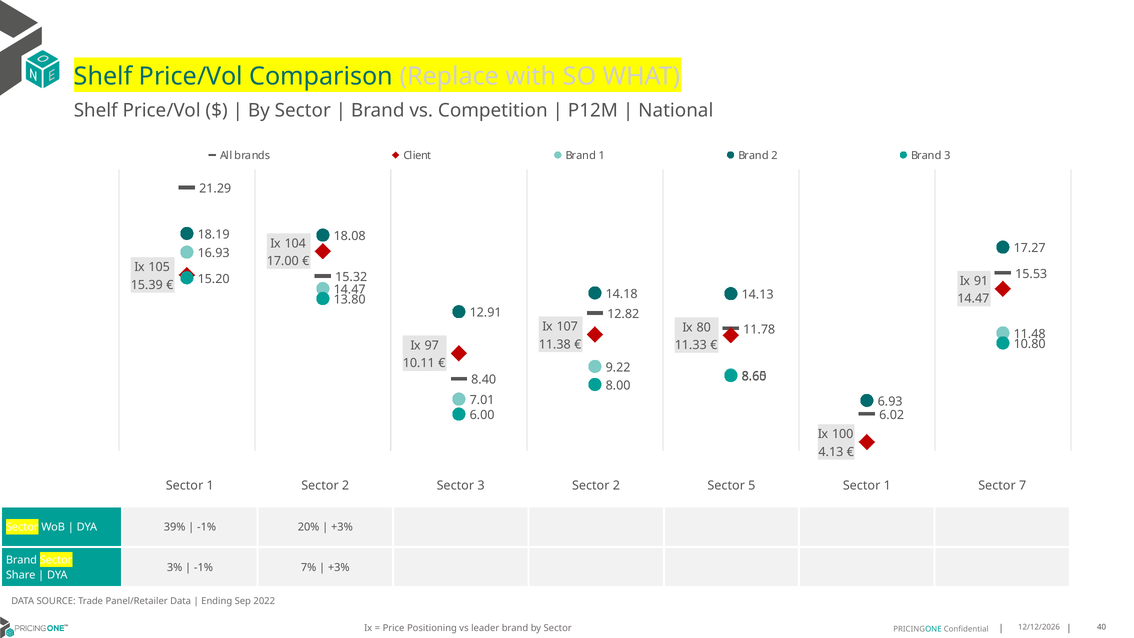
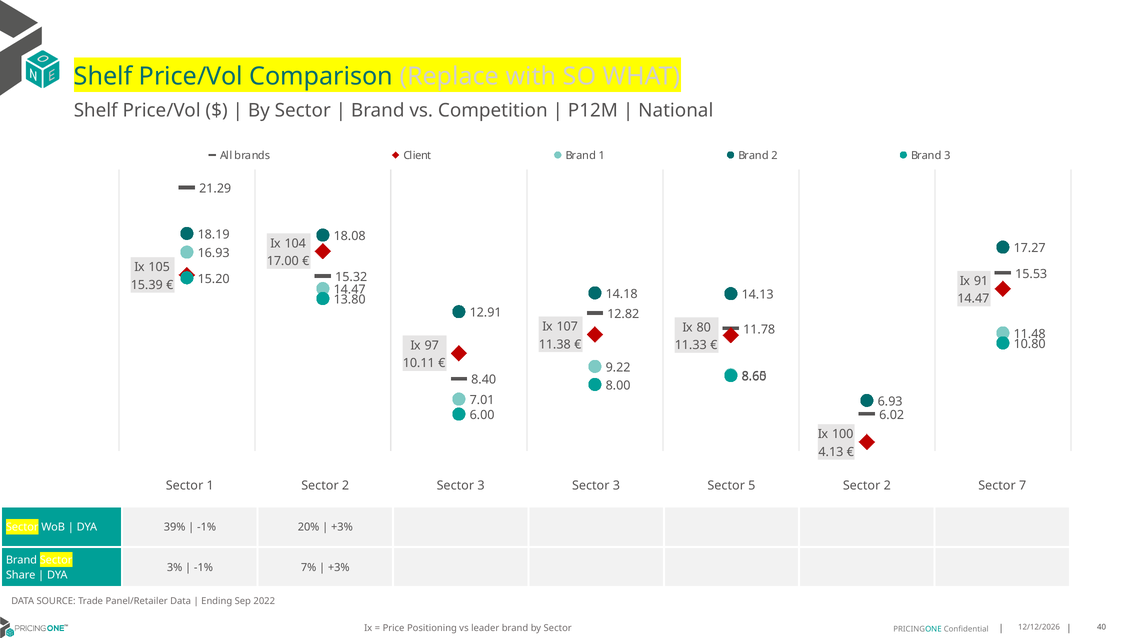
3 Sector 2: 2 -> 3 (616, 486)
5 Sector 1: 1 -> 2 (887, 486)
